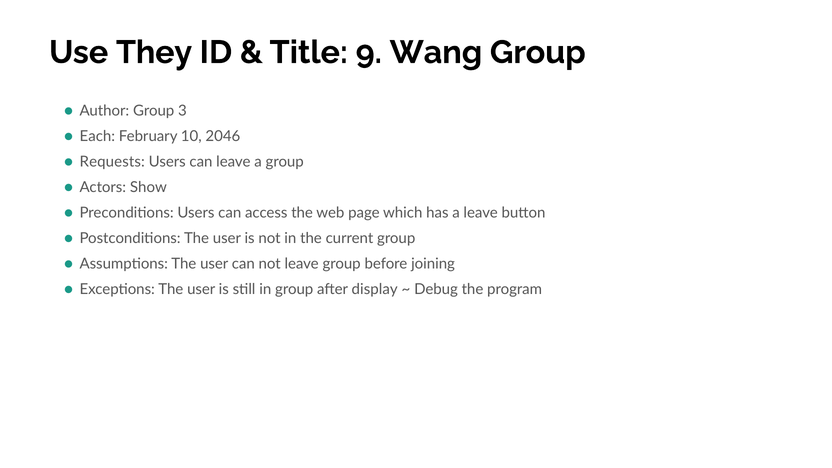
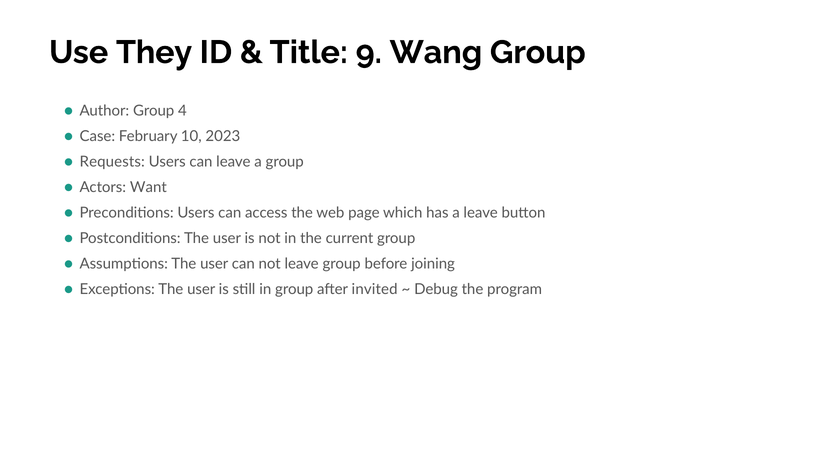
3: 3 -> 4 (182, 111)
Each: Each -> Case (97, 136)
2046: 2046 -> 2023 (223, 136)
Show: Show -> Want (148, 187)
display: display -> invited (375, 289)
